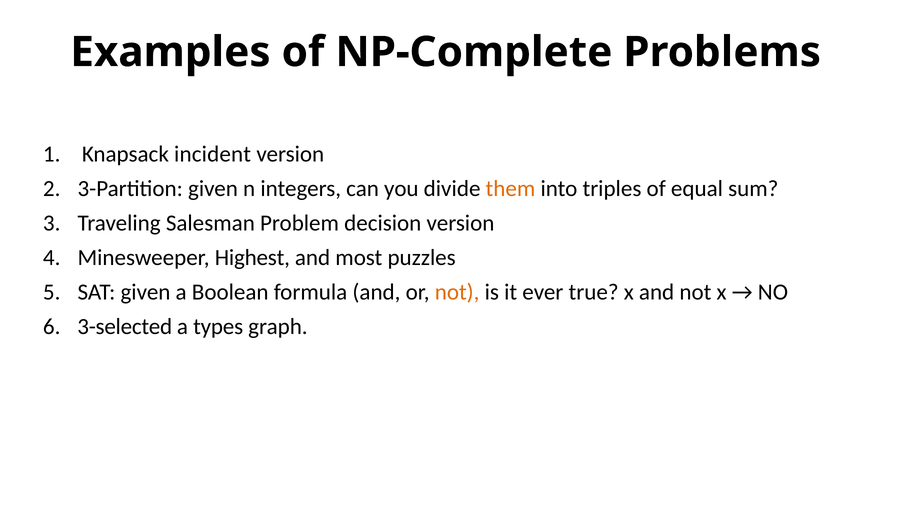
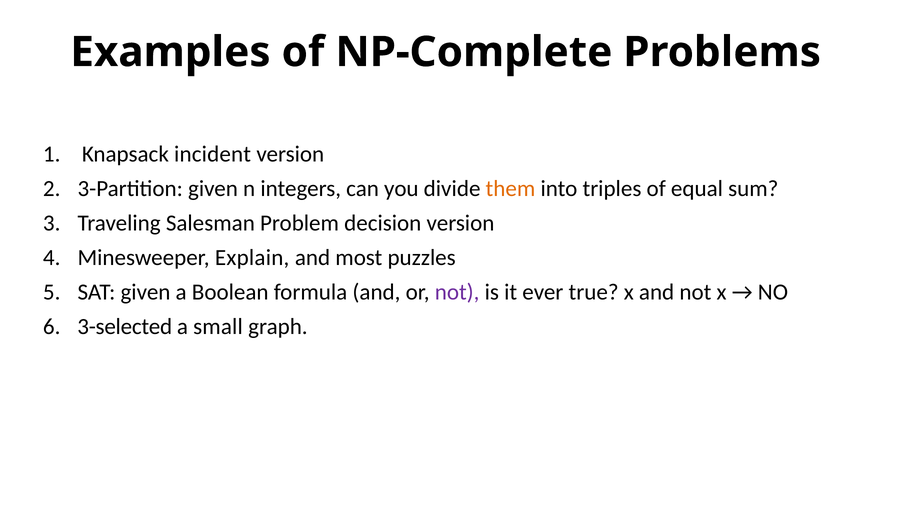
Highest: Highest -> Explain (252, 257)
not colour: orange -> purple (457, 292)
types: types -> small (218, 326)
